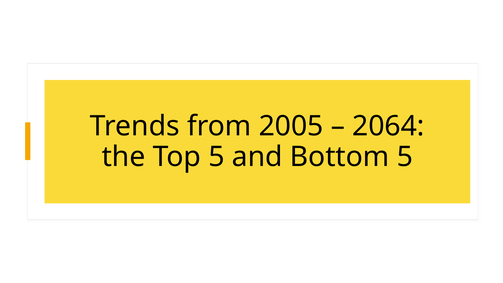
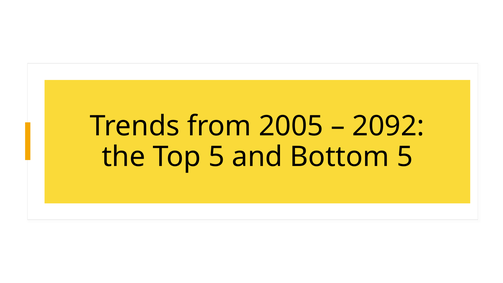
2064: 2064 -> 2092 (388, 126)
